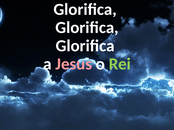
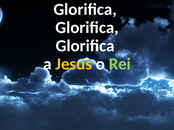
Jesus colour: pink -> yellow (74, 64)
